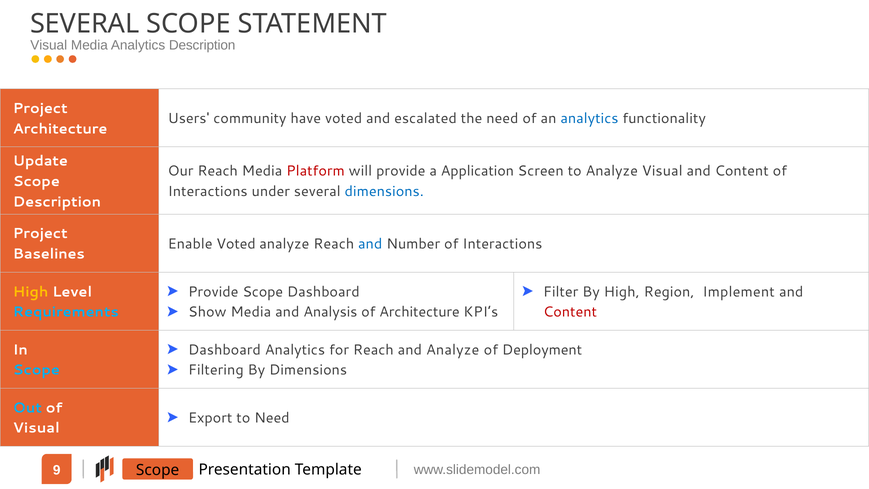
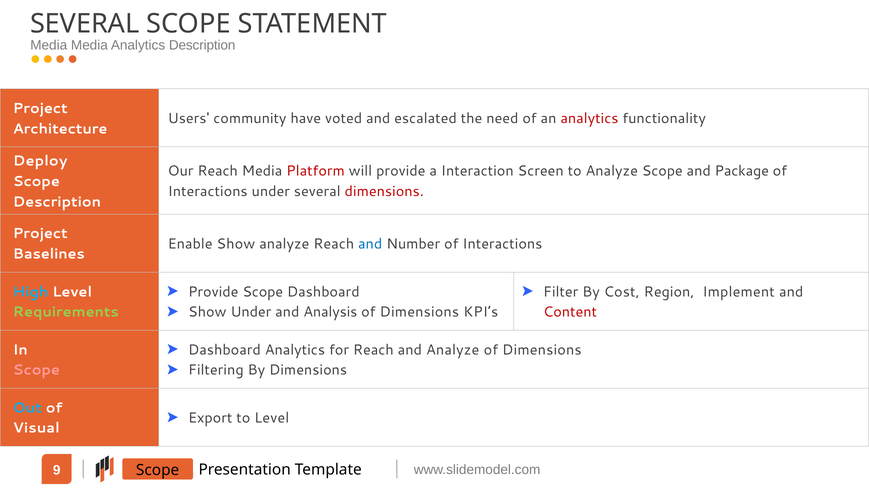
Visual: Visual -> Media (49, 45)
analytics colour: blue -> red (589, 119)
Update: Update -> Deploy (40, 161)
Application: Application -> Interaction (477, 171)
Analyze Visual: Visual -> Scope (662, 171)
Content: Content -> Package (742, 171)
dimensions colour: blue -> red (384, 191)
Enable Voted: Voted -> Show (236, 244)
High colour: yellow -> light blue (31, 292)
By High: High -> Cost (622, 292)
Requirements colour: light blue -> light green (66, 312)
Show Media: Media -> Under (251, 312)
Architecture: Architecture -> Dimensions (419, 312)
Deployment: Deployment -> Dimensions (542, 350)
Scope colour: light blue -> pink (36, 370)
to Need: Need -> Level (272, 418)
